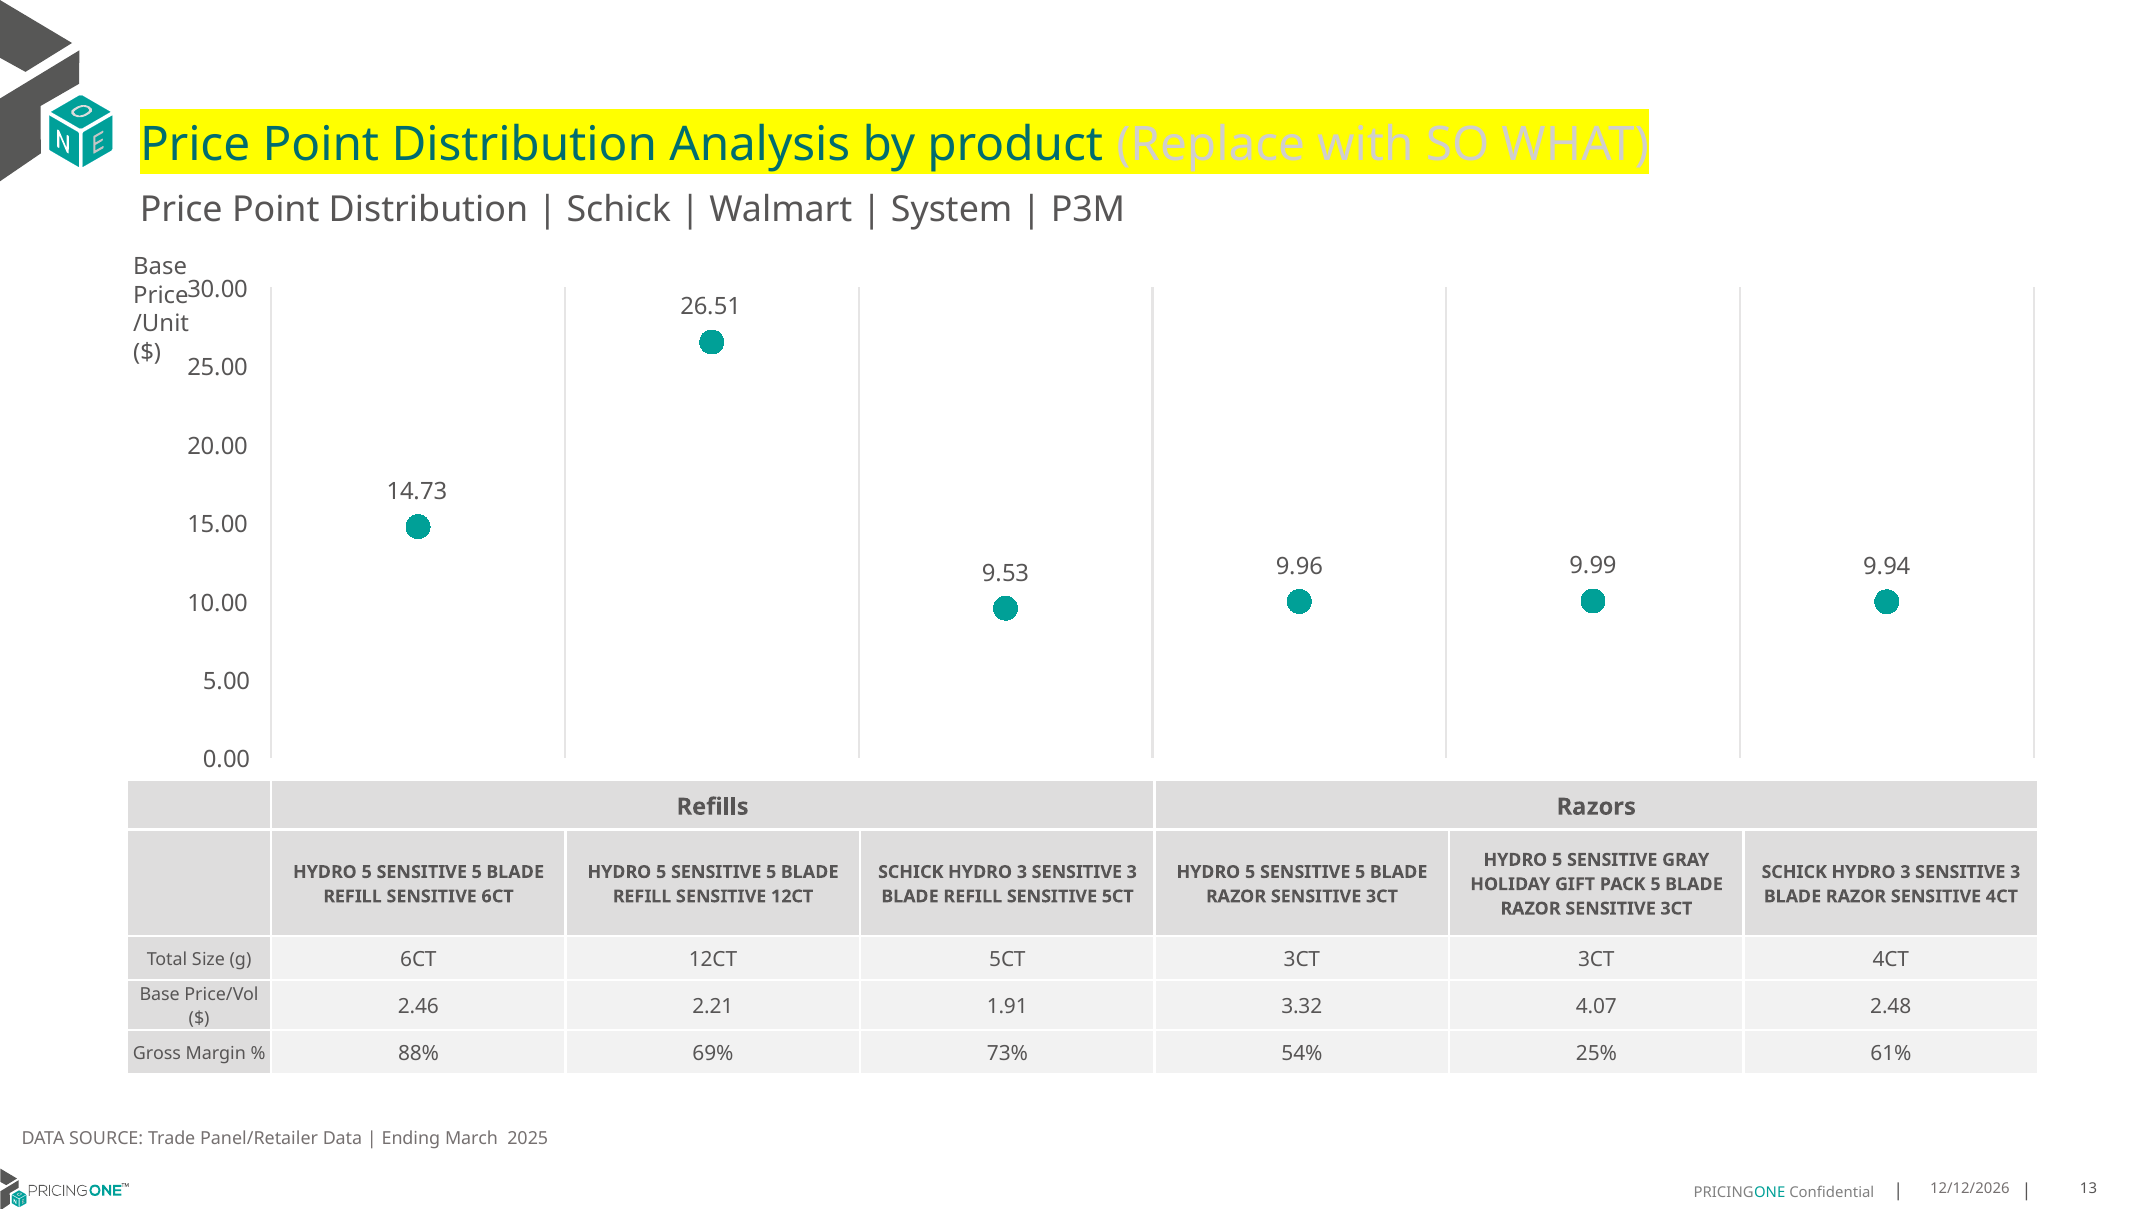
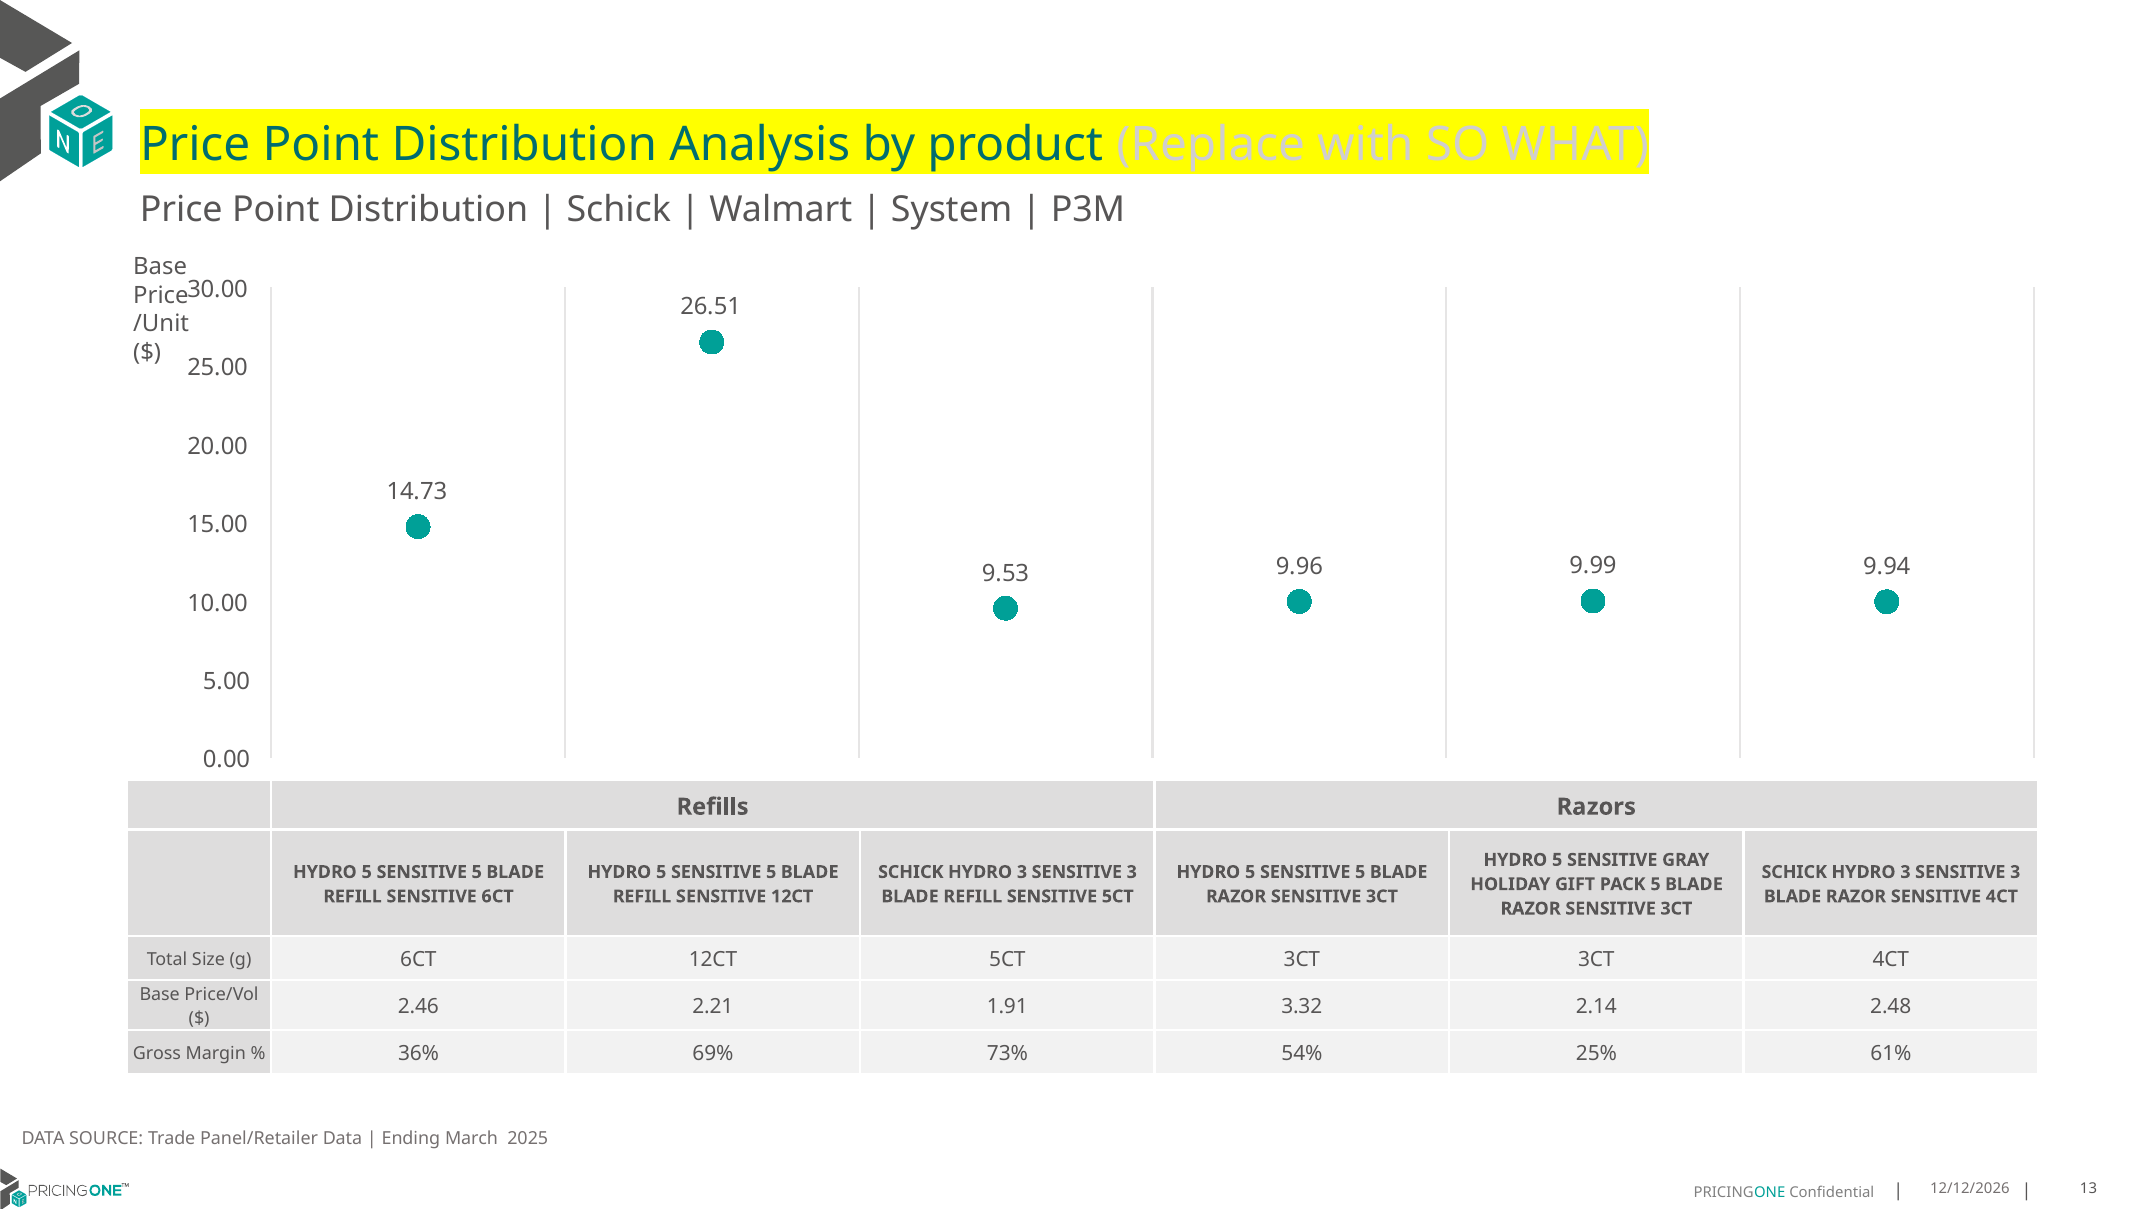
4.07: 4.07 -> 2.14 (1596, 1007)
88%: 88% -> 36% (419, 1054)
